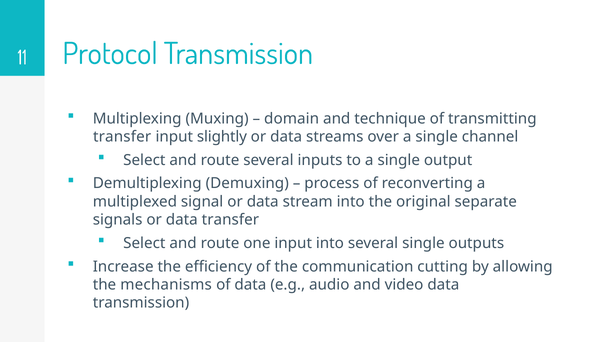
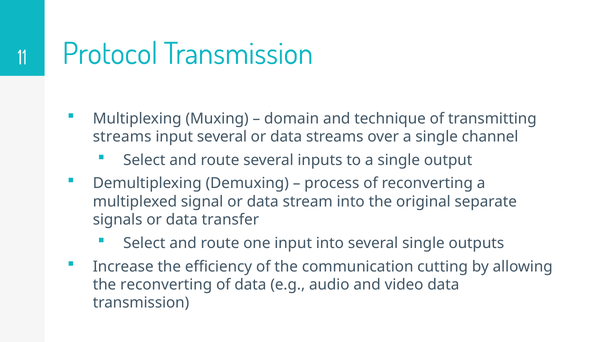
transfer: transfer -> streams (122, 137)
input slightly: slightly -> several (222, 137)
the mechanisms: mechanisms -> reconverting (166, 285)
